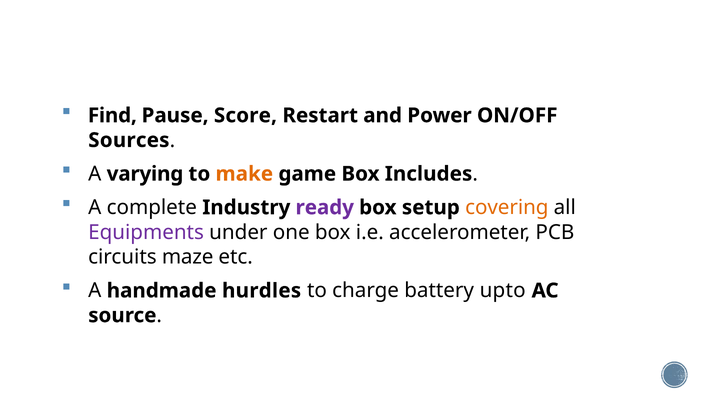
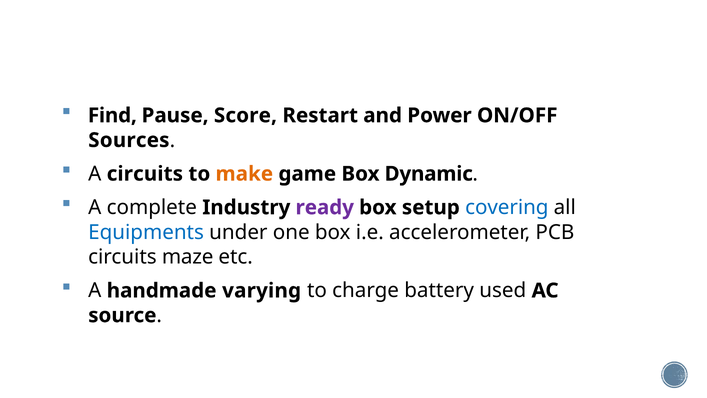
A varying: varying -> circuits (145, 174)
Includes: Includes -> Dynamic (429, 174)
covering colour: orange -> blue (507, 207)
Equipments colour: purple -> blue (146, 232)
hurdles: hurdles -> varying (262, 290)
upto: upto -> used (503, 290)
